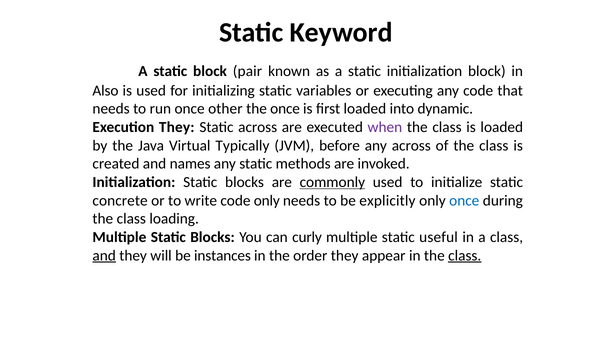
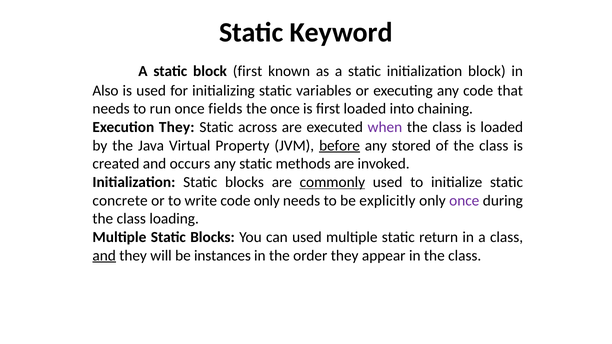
block pair: pair -> first (248, 71)
other: other -> fields (225, 109)
dynamic: dynamic -> chaining (445, 109)
Typically: Typically -> Property (242, 146)
before underline: none -> present (340, 146)
any across: across -> stored (411, 146)
names: names -> occurs (190, 164)
once colour: blue -> purple (464, 201)
can curly: curly -> used (307, 237)
useful: useful -> return (439, 237)
class underline: present -> none (465, 256)
